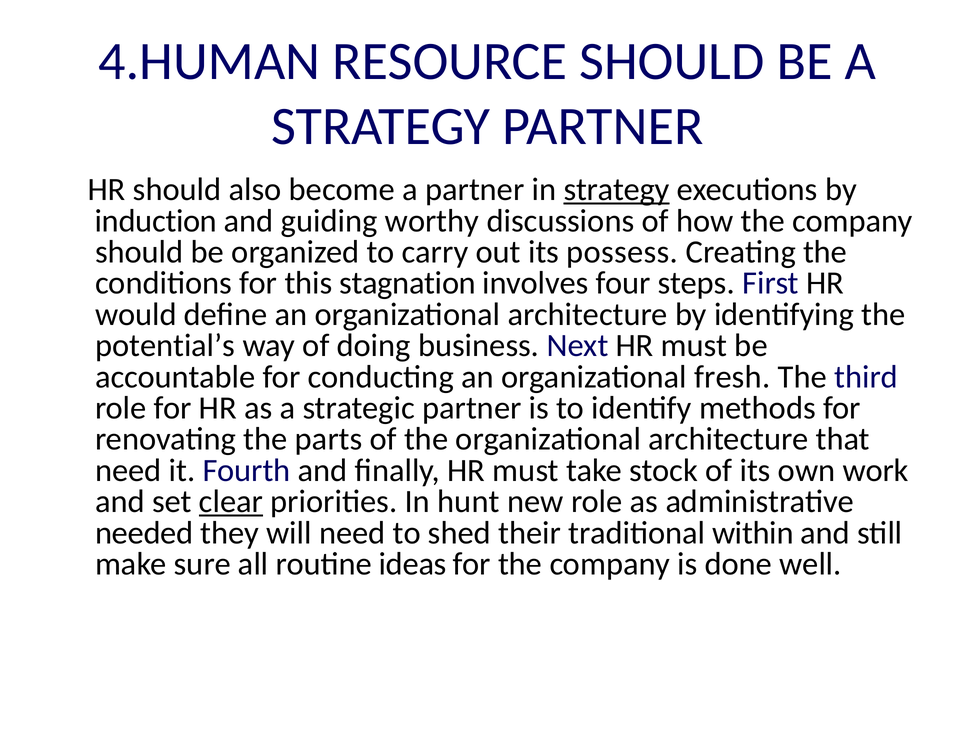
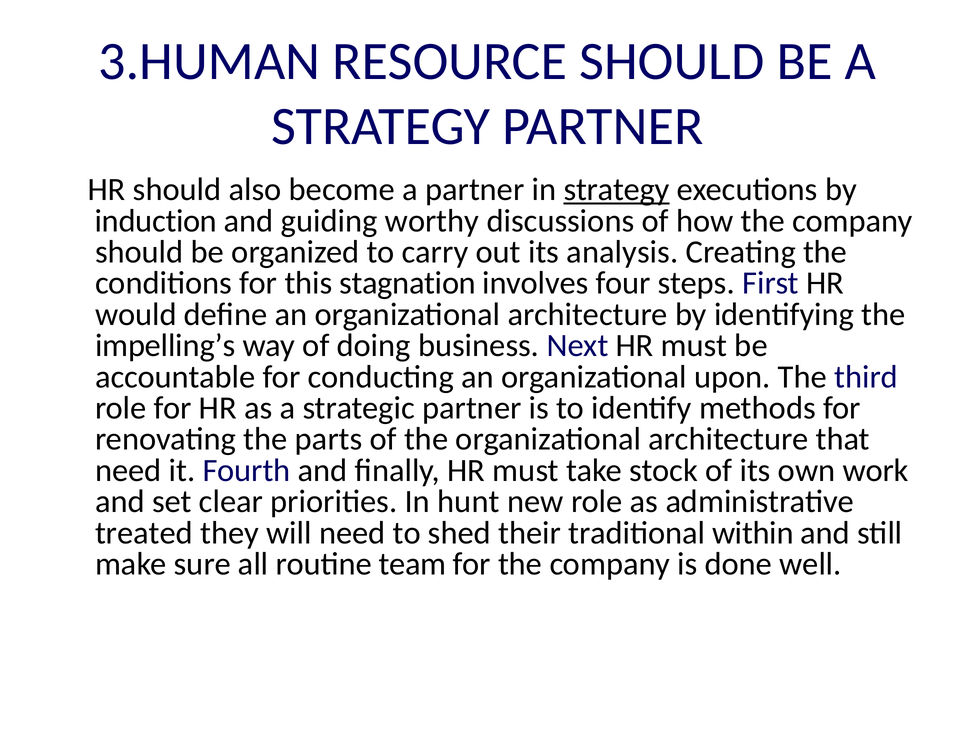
4.HUMAN: 4.HUMAN -> 3.HUMAN (209, 62)
possess: possess -> analysis (622, 252)
potential’s: potential’s -> impelling’s (165, 346)
fresh: fresh -> upon (732, 377)
clear underline: present -> none (231, 502)
needed: needed -> treated (144, 533)
ideas: ideas -> team (413, 564)
